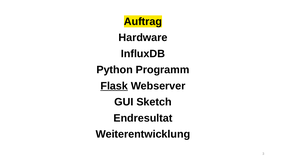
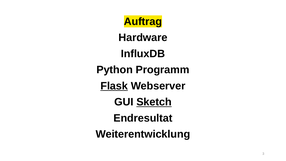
Sketch underline: none -> present (154, 102)
